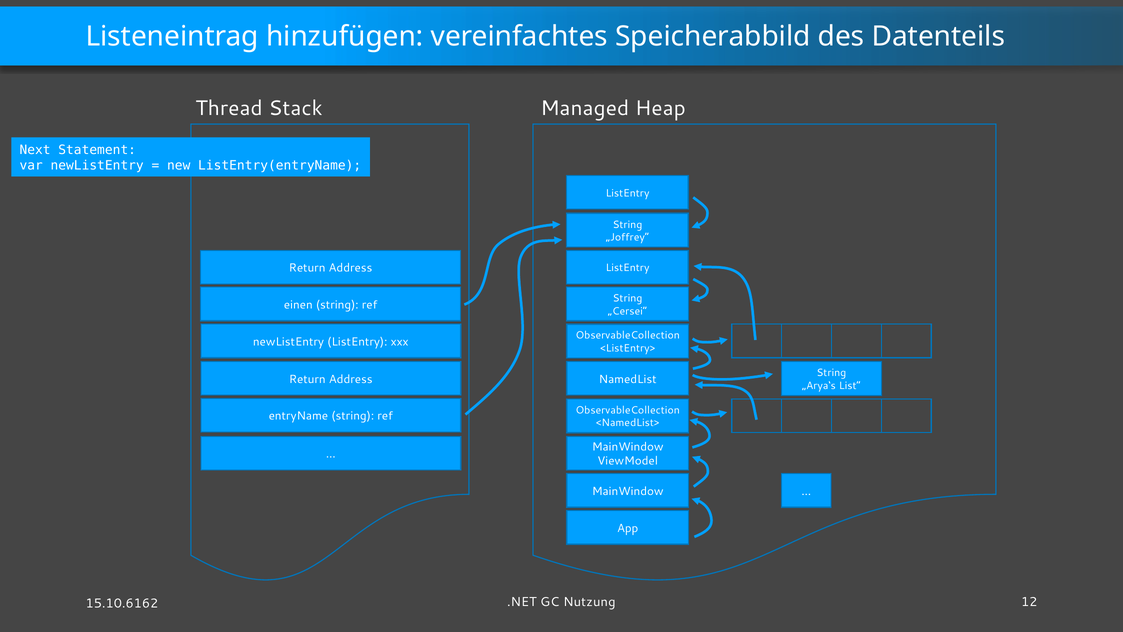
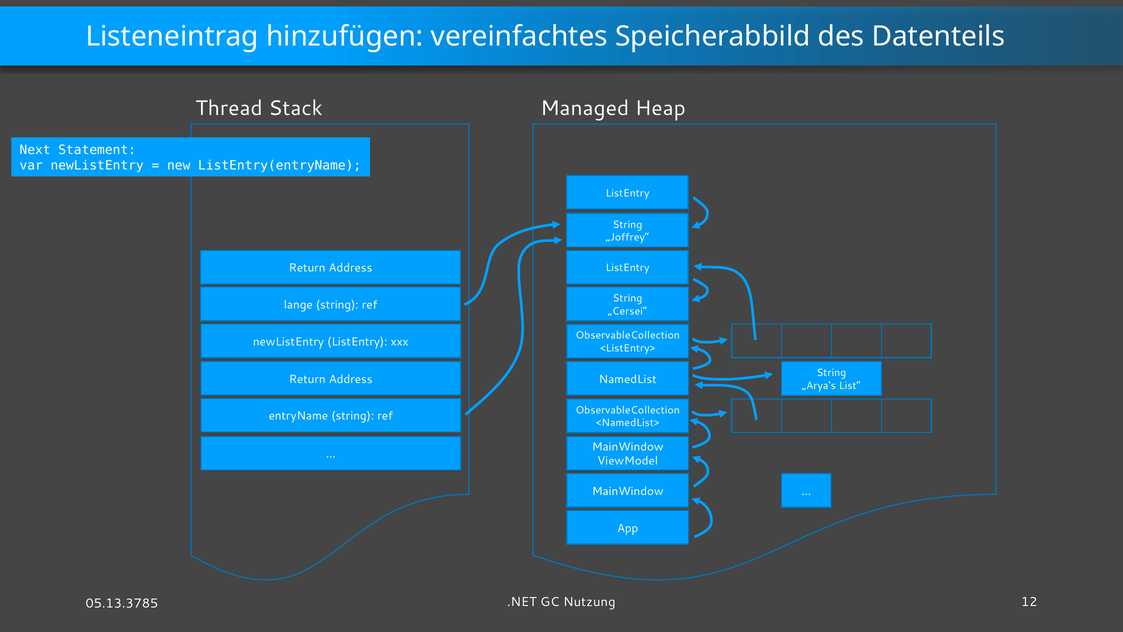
einen: einen -> lange (298, 305)
15.10.6162: 15.10.6162 -> 05.13.3785 (122, 603)
